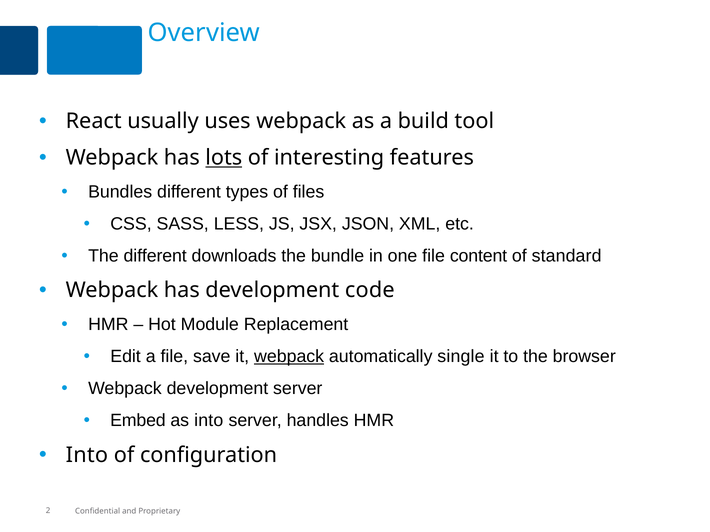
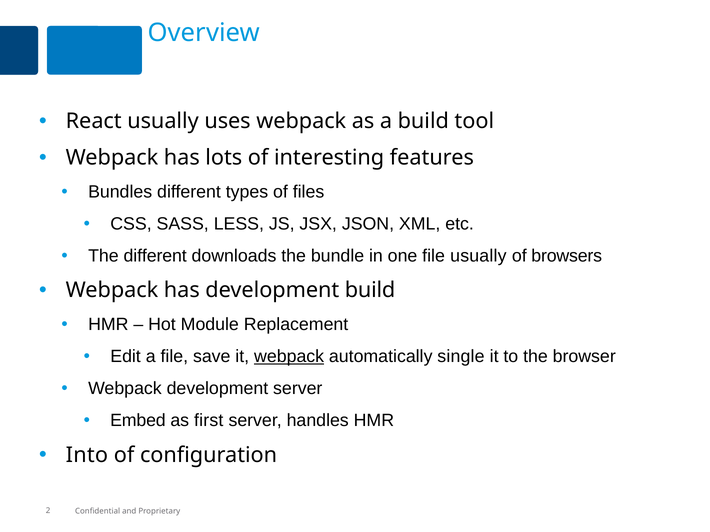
lots underline: present -> none (224, 158)
file content: content -> usually (478, 256)
standard: standard -> browsers (567, 256)
development code: code -> build (370, 291)
as into: into -> first (209, 421)
